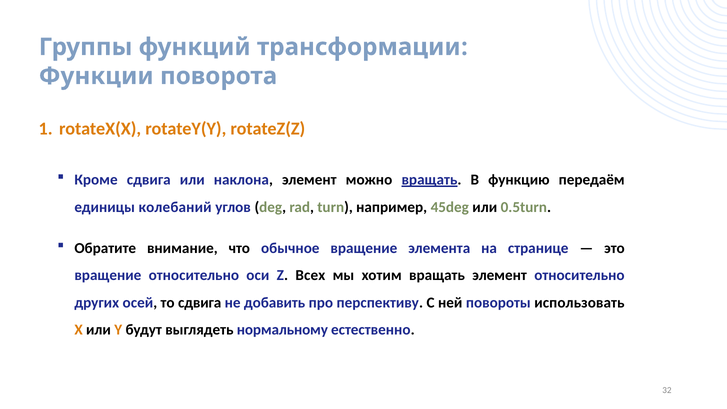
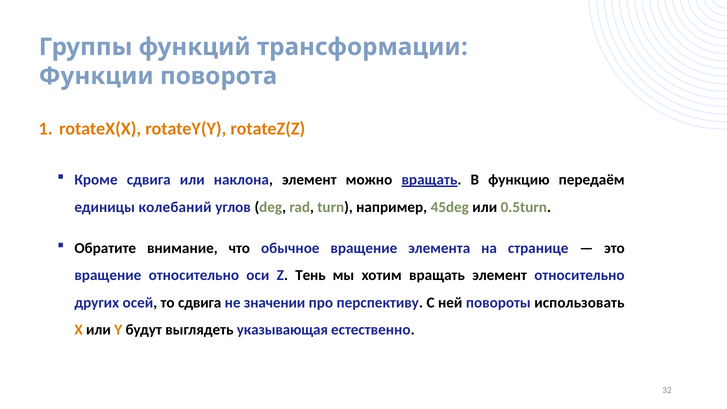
Всех: Всех -> Тень (310, 275)
добавить: добавить -> значении (275, 303)
нормальному: нормальному -> указывающая (282, 330)
